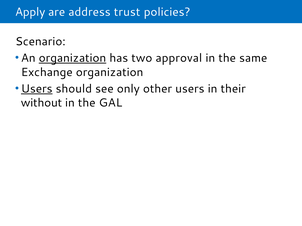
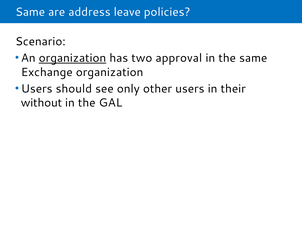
Apply: Apply -> Same (30, 12)
trust: trust -> leave (127, 12)
Users underline: present -> none (37, 89)
